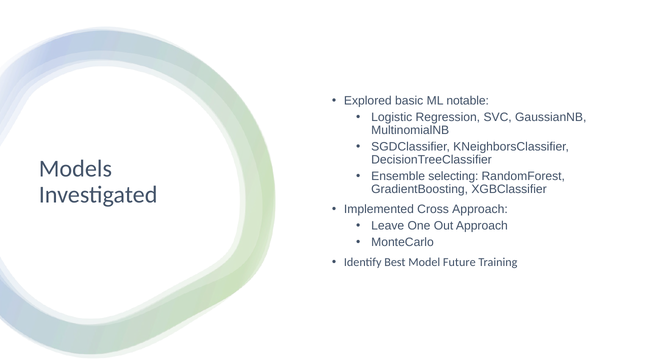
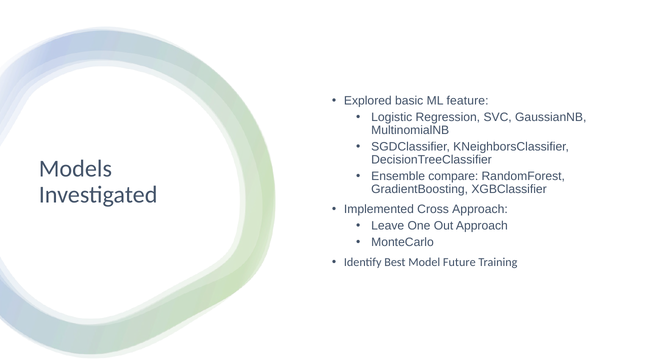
notable: notable -> feature (468, 101)
selecting: selecting -> compare (453, 176)
